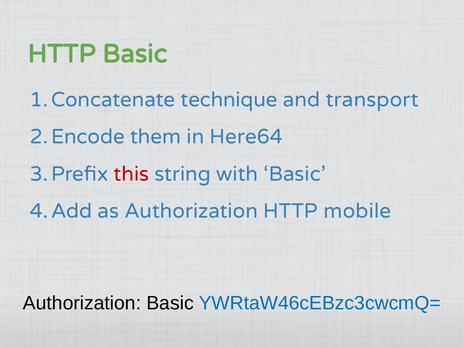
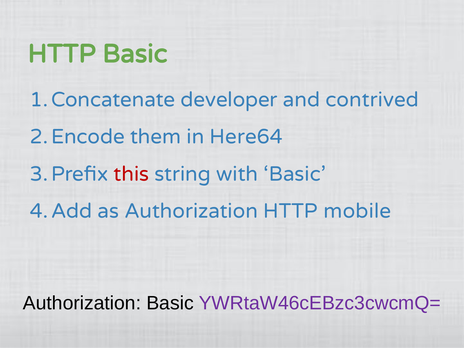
technique: technique -> developer (229, 100)
transport: transport -> contrived (372, 100)
YWRtaW46cEBzc3cwcmQ= colour: blue -> purple (320, 303)
